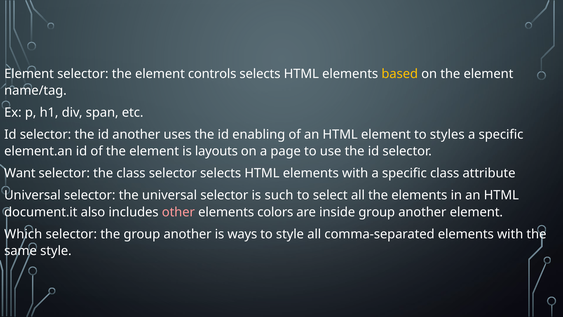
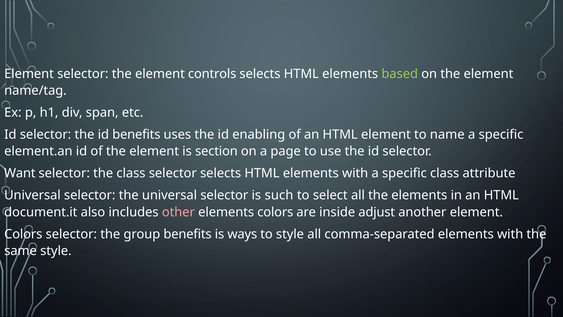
based colour: yellow -> light green (400, 74)
id another: another -> benefits (136, 135)
styles: styles -> name (447, 135)
layouts: layouts -> section (216, 151)
inside group: group -> adjust (377, 212)
Which: Which -> Colors (23, 234)
the group another: another -> benefits (188, 234)
